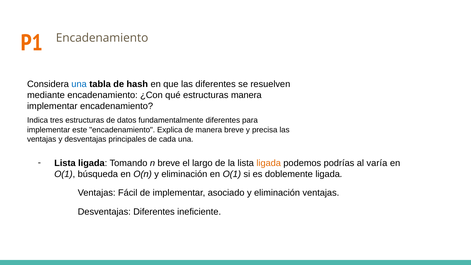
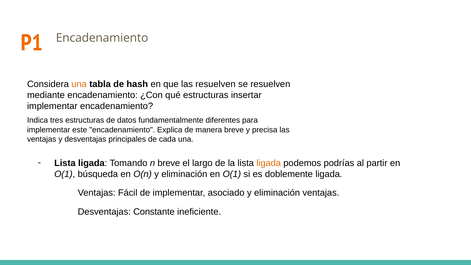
una colour: blue -> orange (79, 84)
las diferentes: diferentes -> resuelven (216, 84)
estructuras manera: manera -> insertar (246, 95)
varía: varía -> partir (377, 163)
Desventajas Diferentes: Diferentes -> Constante (154, 212)
